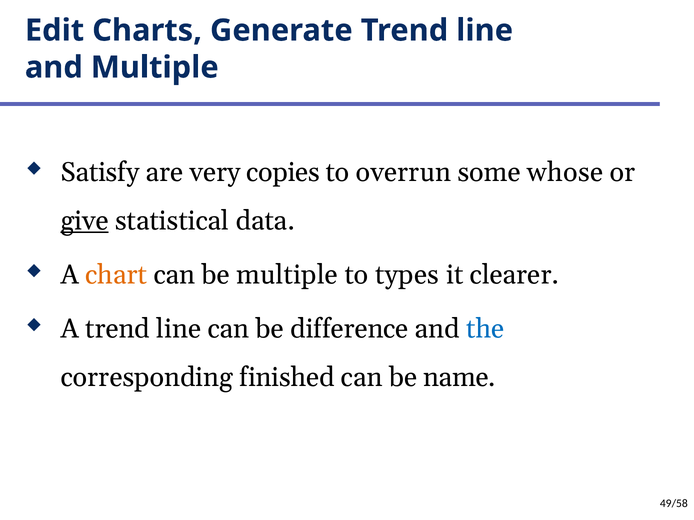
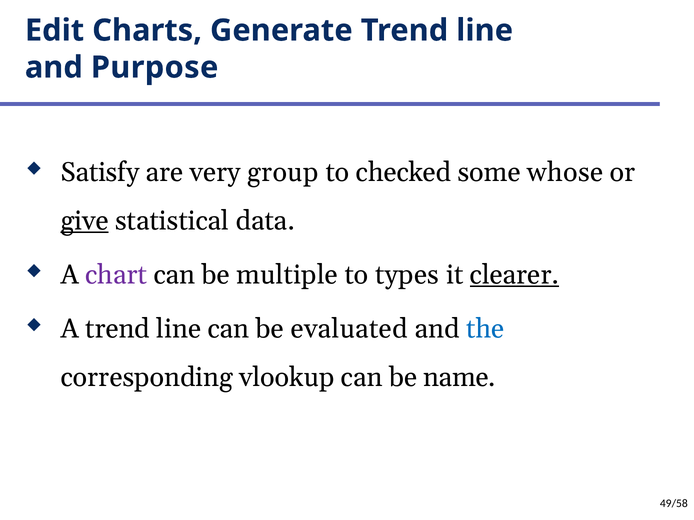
and Multiple: Multiple -> Purpose (155, 67)
copies: copies -> group (283, 172)
overrun: overrun -> checked (404, 172)
chart colour: orange -> purple (116, 275)
clearer underline: none -> present (514, 275)
difference: difference -> evaluated (349, 329)
finished: finished -> vlookup (287, 378)
